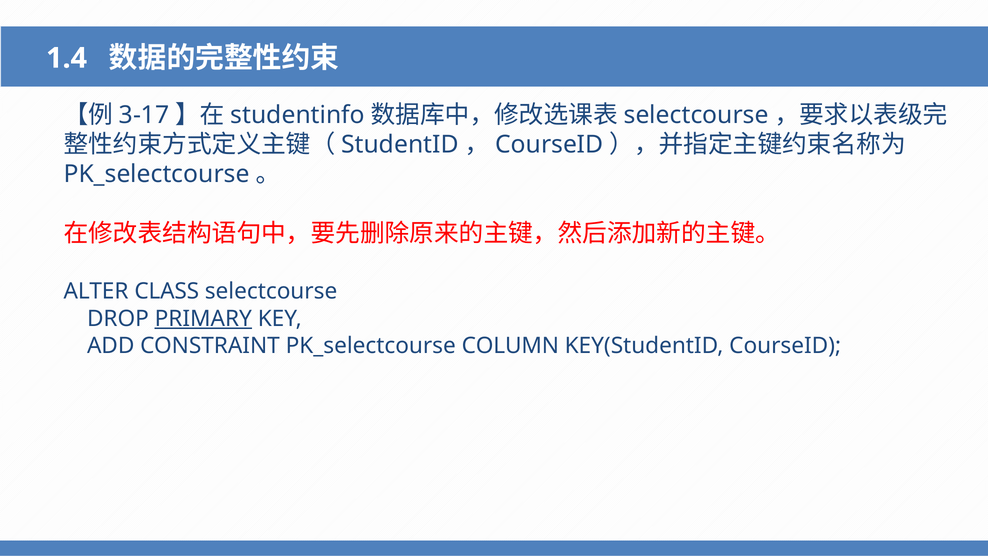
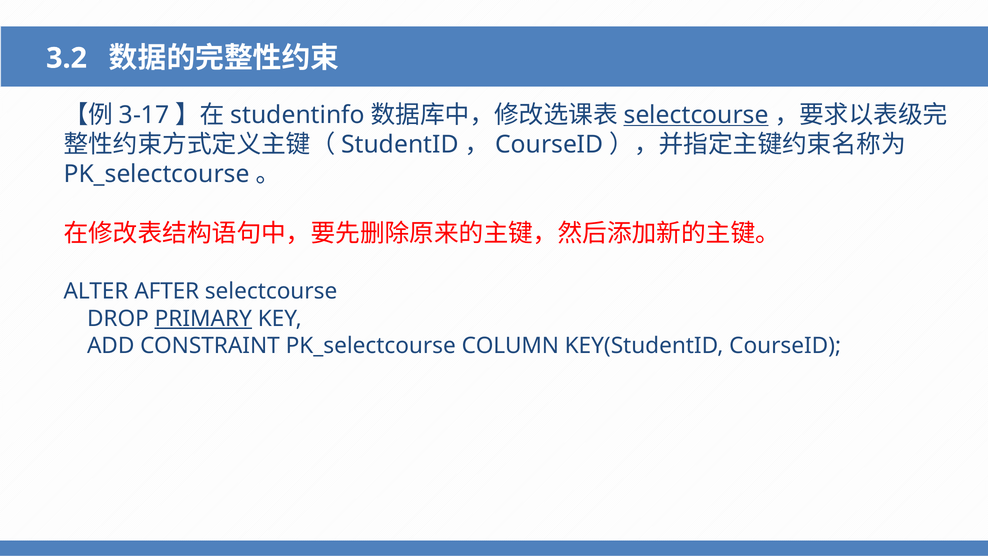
1.4: 1.4 -> 3.2 (67, 58)
selectcourse underline: none -> present (696, 115)
CLASS: CLASS -> AFTER (167, 291)
